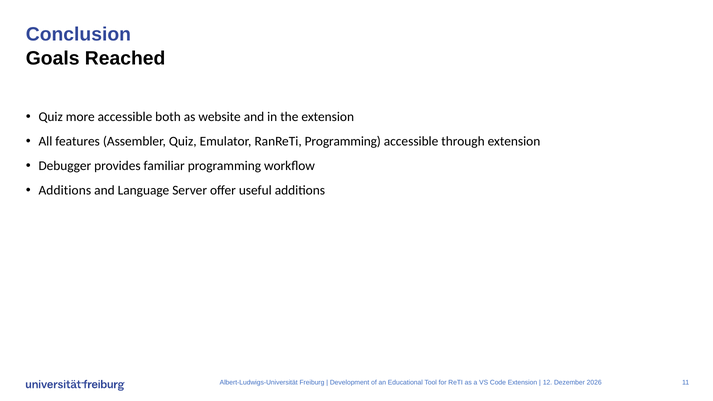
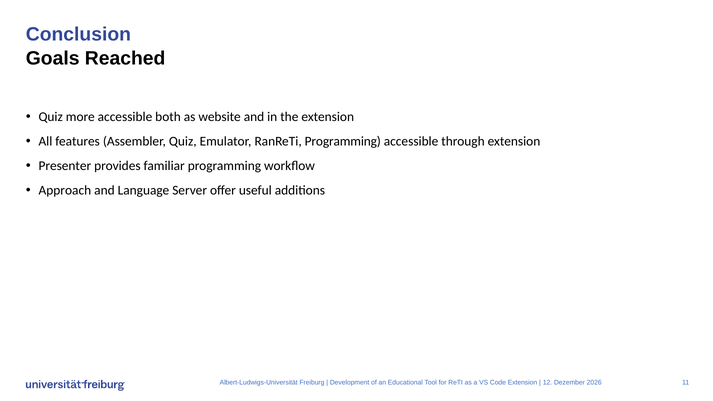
Debugger: Debugger -> Presenter (65, 166)
Additions: Additions -> Approach (65, 191)
